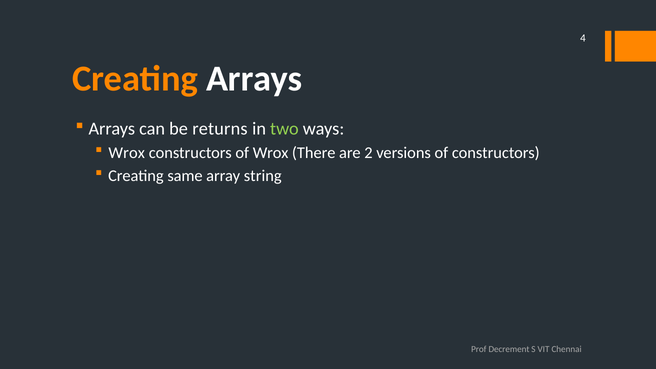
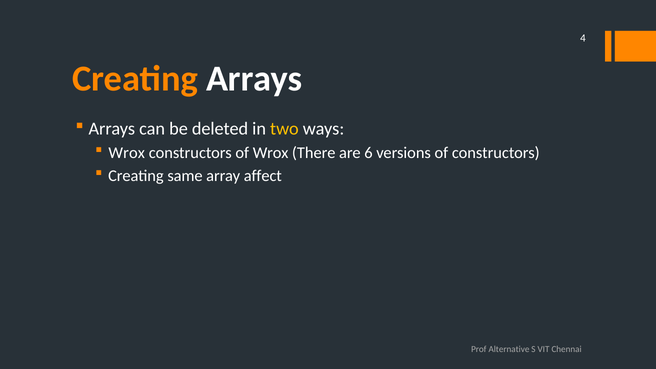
returns: returns -> deleted (220, 129)
two colour: light green -> yellow (284, 129)
2: 2 -> 6 (368, 153)
string: string -> affect (263, 176)
Decrement: Decrement -> Alternative (509, 349)
